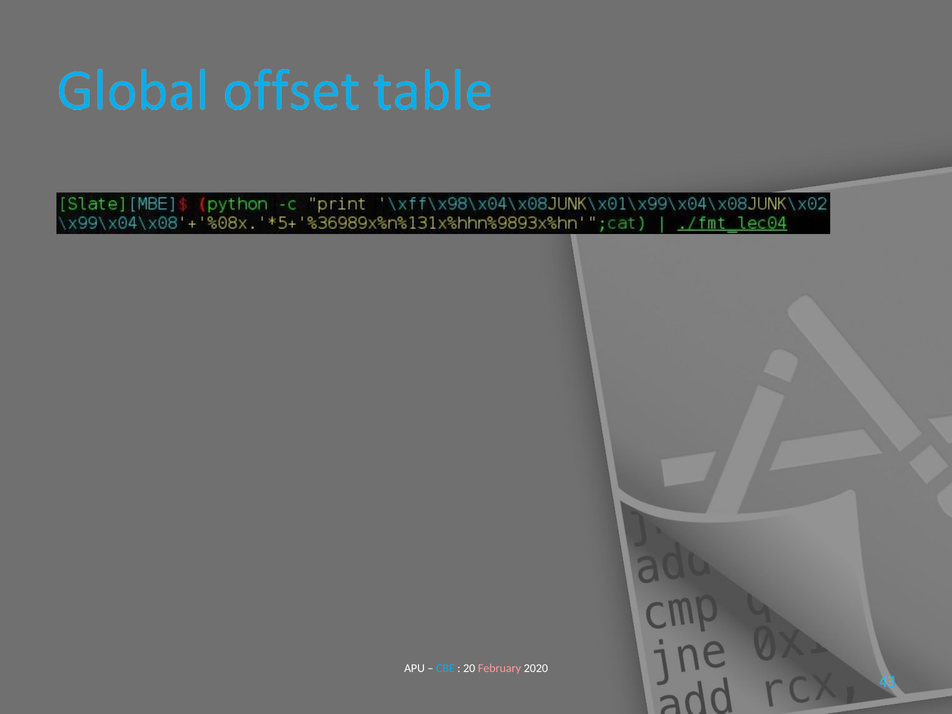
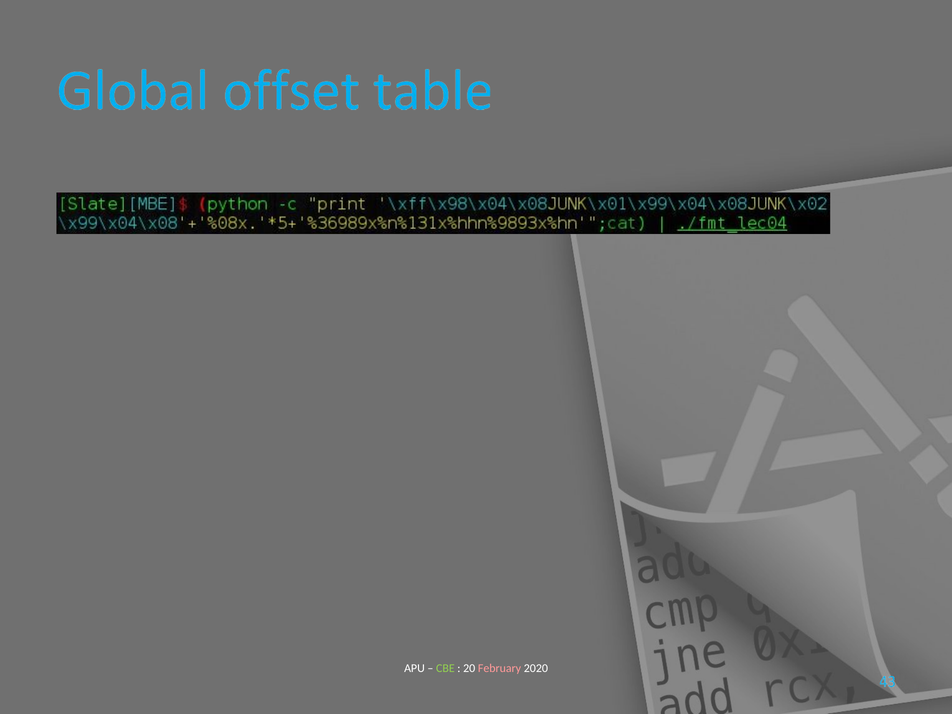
CBE colour: light blue -> light green (445, 668)
